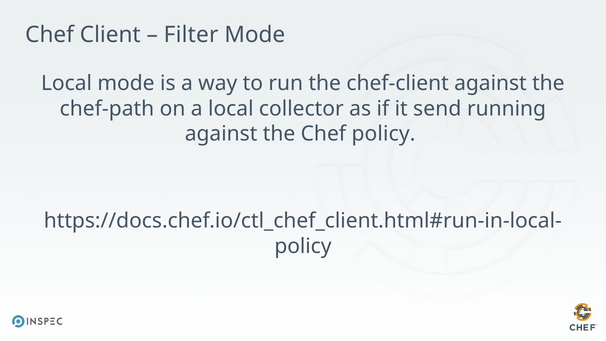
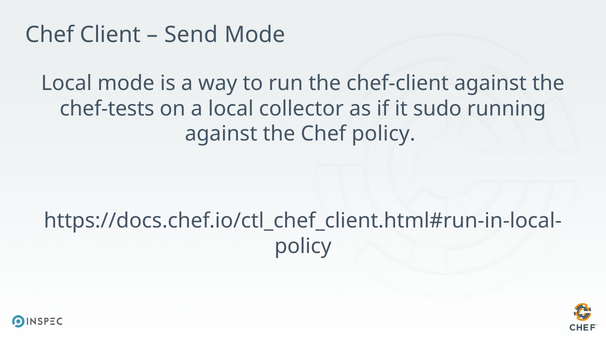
Filter: Filter -> Send (191, 35)
chef-path: chef-path -> chef-tests (107, 109)
send: send -> sudo (437, 109)
